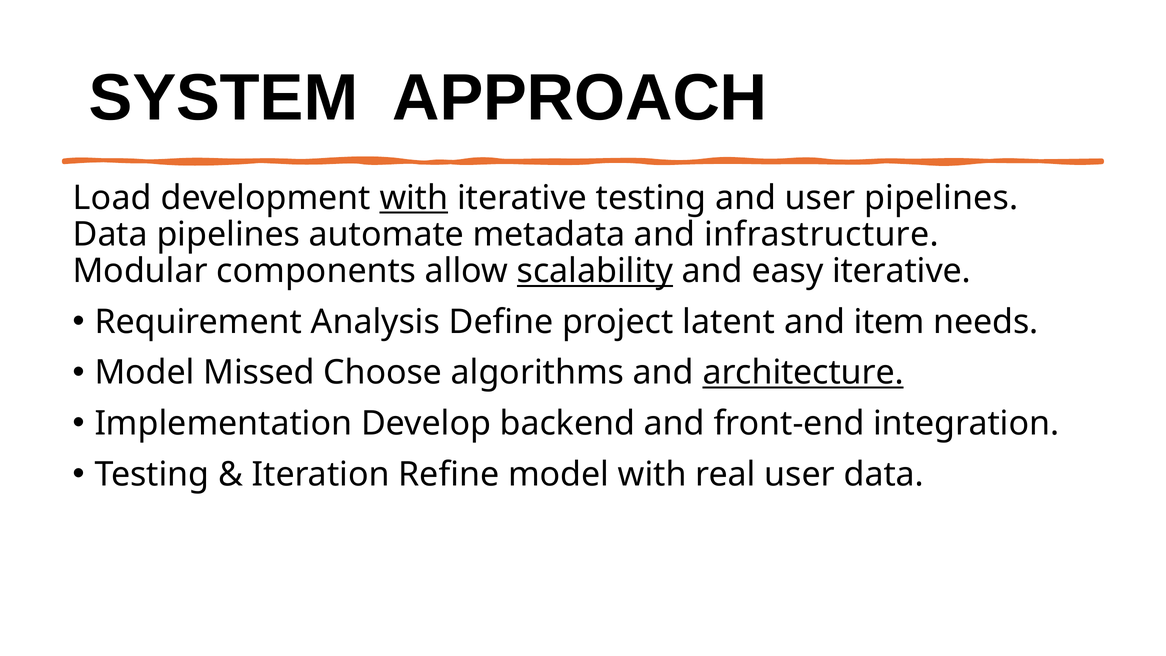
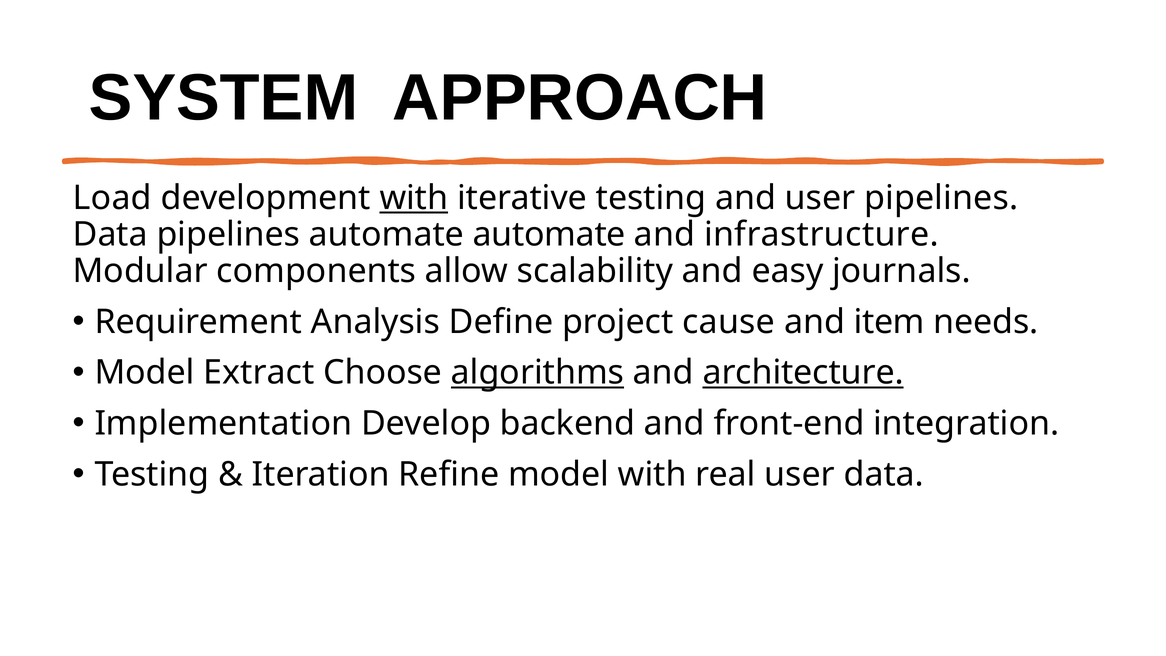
automate metadata: metadata -> automate (549, 234)
scalability underline: present -> none (595, 271)
easy iterative: iterative -> journals (901, 271)
latent: latent -> cause (729, 322)
Missed: Missed -> Extract (259, 373)
algorithms underline: none -> present (537, 373)
